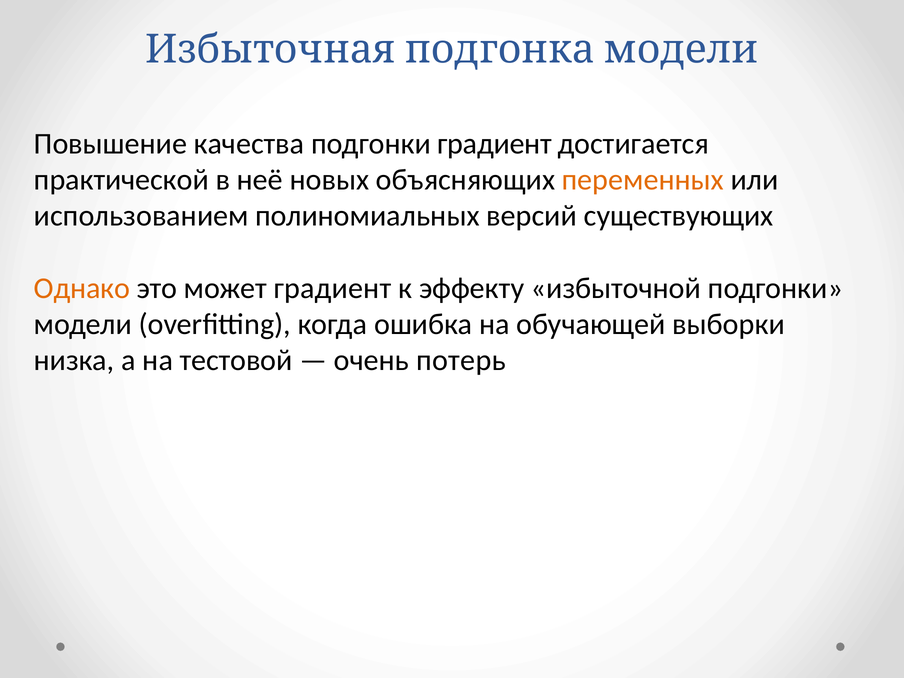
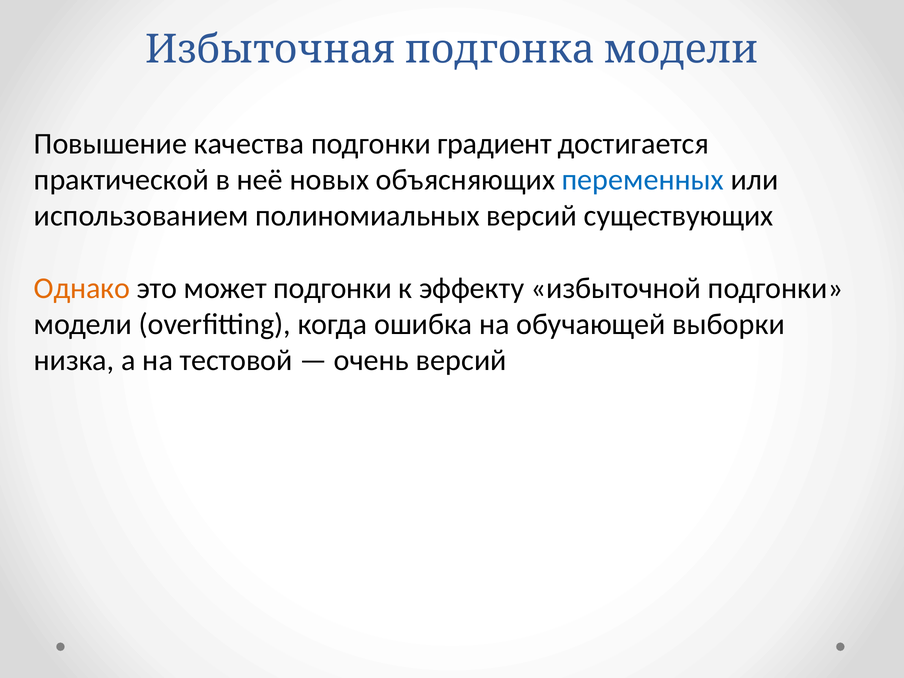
переменных colour: orange -> blue (643, 180)
может градиент: градиент -> подгонки (333, 288)
очень потерь: потерь -> версий (461, 361)
